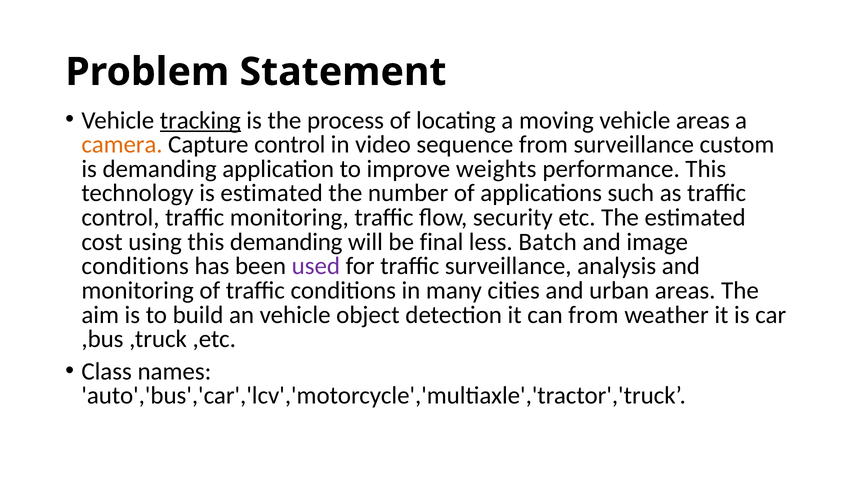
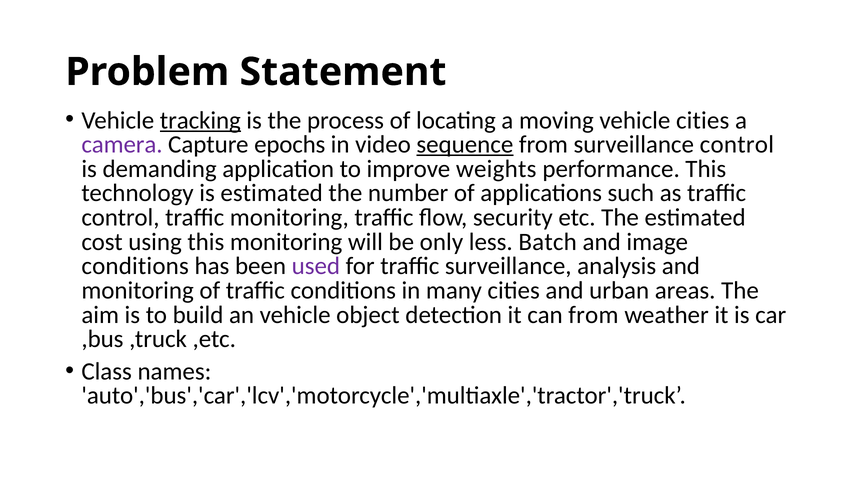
vehicle areas: areas -> cities (703, 120)
camera colour: orange -> purple (122, 145)
Capture control: control -> epochs (290, 145)
sequence underline: none -> present (465, 145)
surveillance custom: custom -> control (737, 145)
this demanding: demanding -> monitoring (286, 242)
final: final -> only (441, 242)
